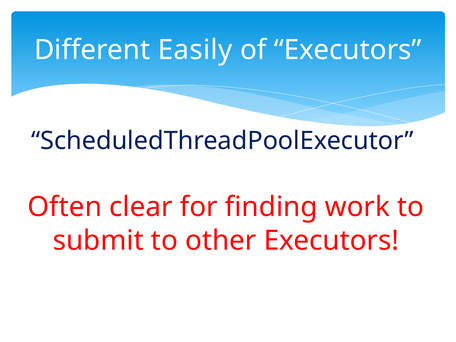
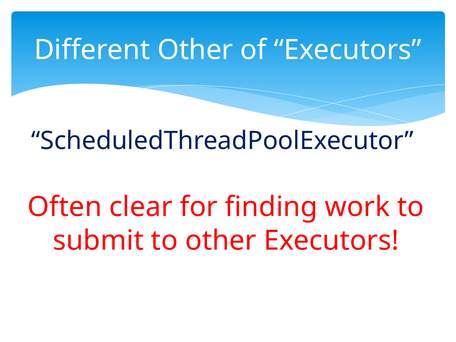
Different Easily: Easily -> Other (195, 50)
